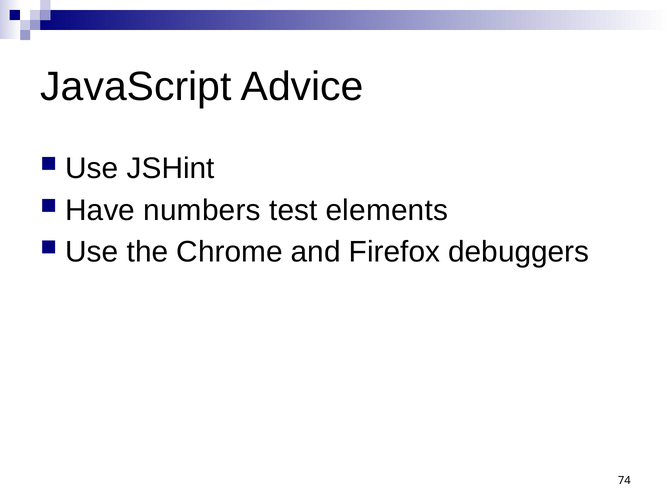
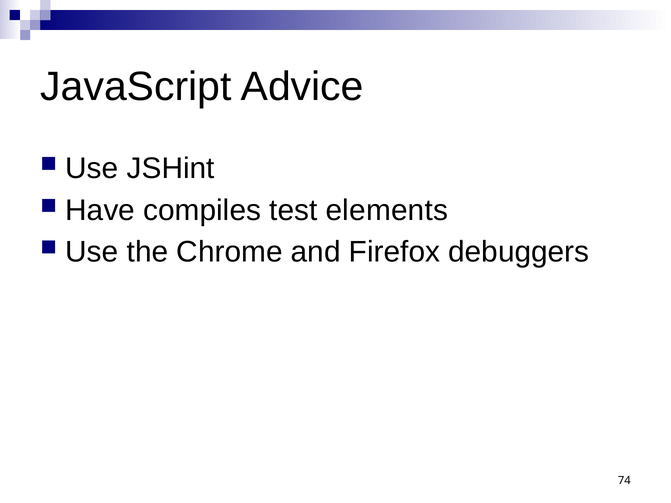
numbers: numbers -> compiles (202, 210)
